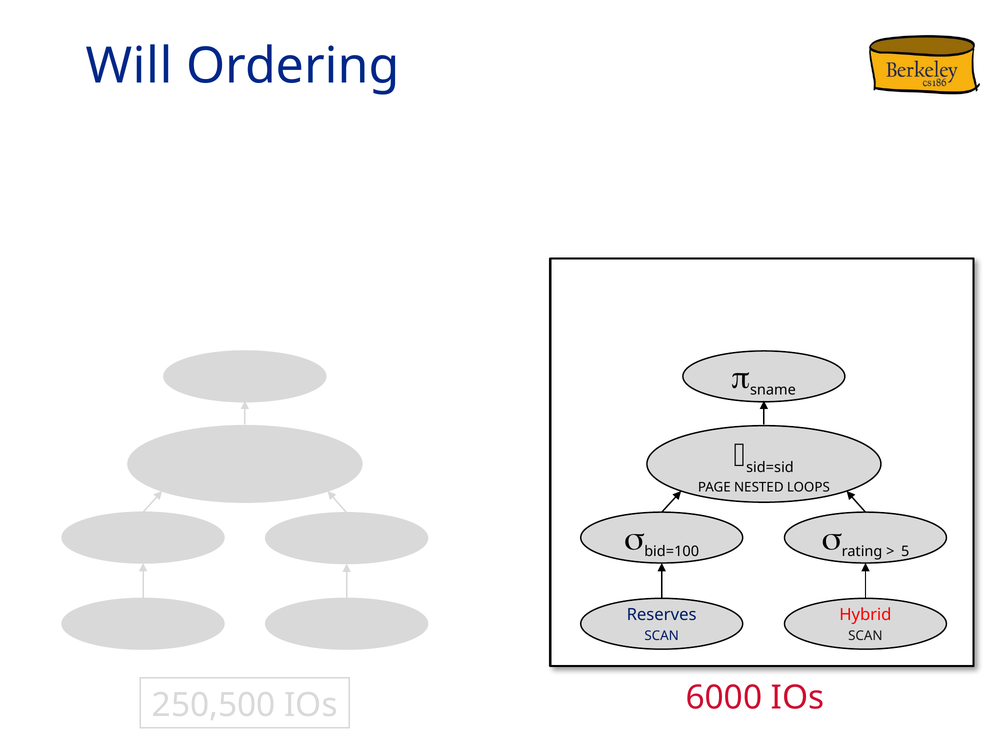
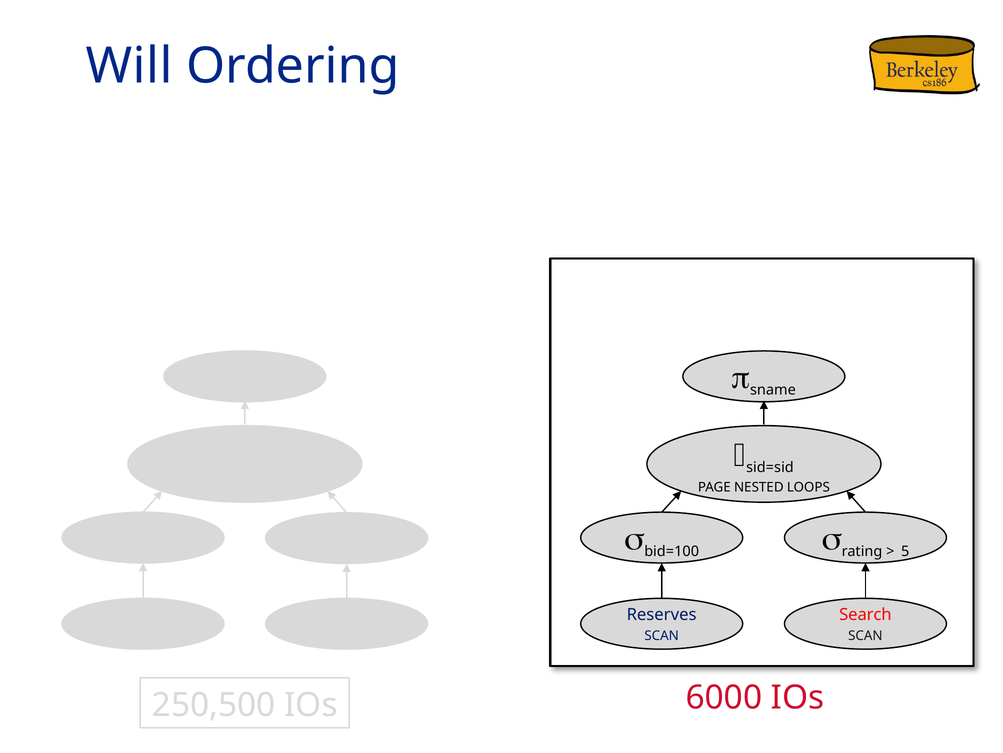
Hybrid: Hybrid -> Search (865, 614)
